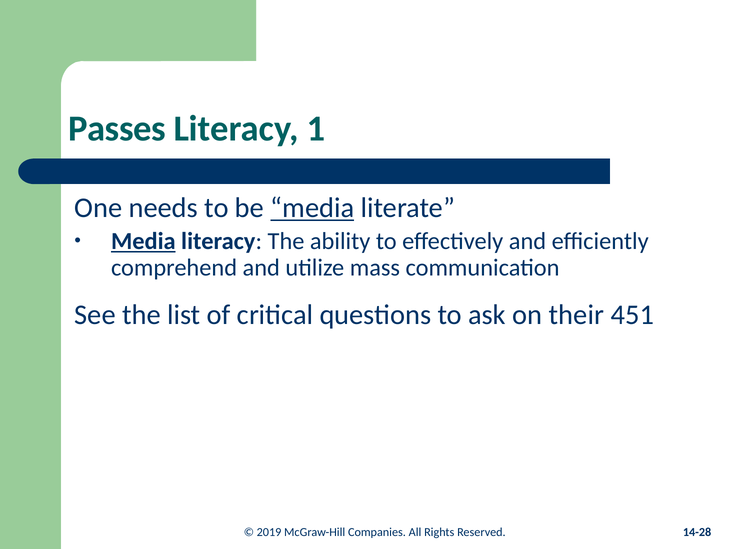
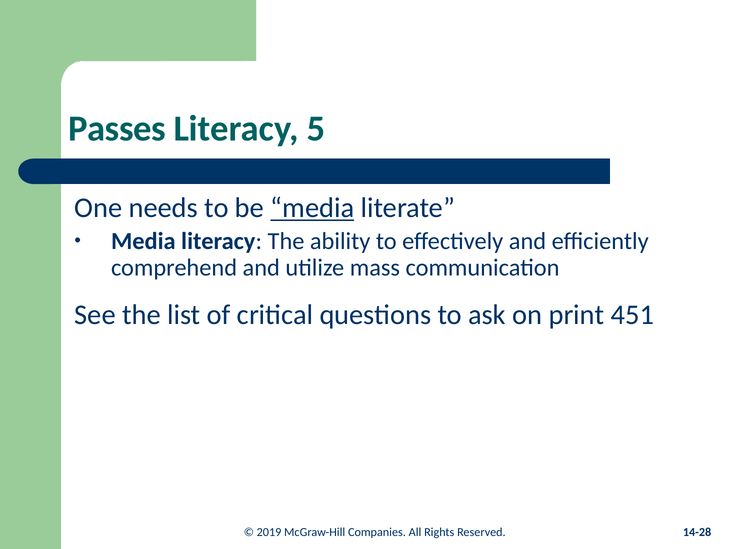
1: 1 -> 5 (316, 129)
Media underline: present -> none (143, 241)
their: their -> print (576, 315)
